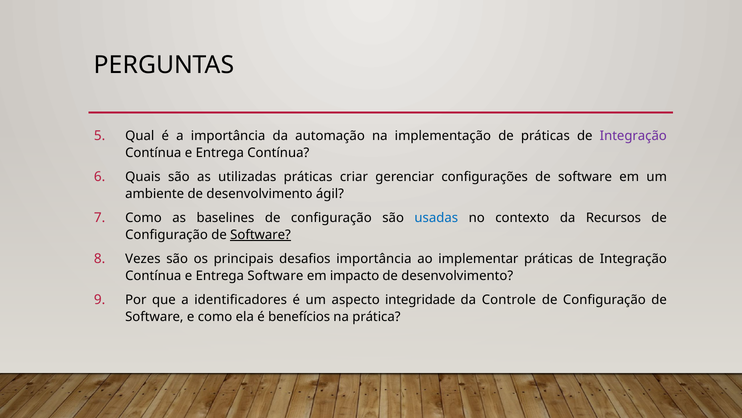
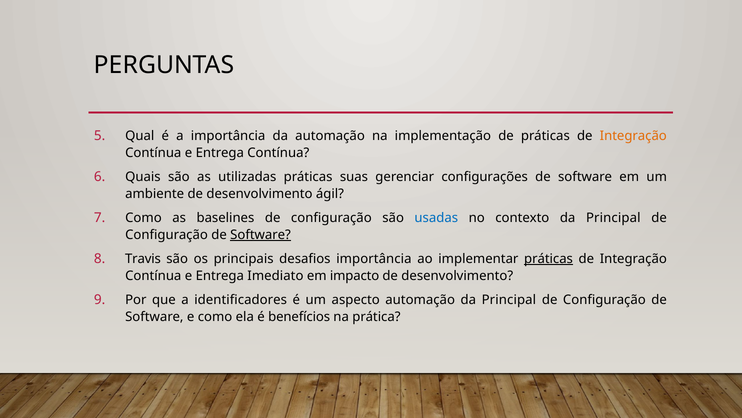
Integração colour: purple -> orange (633, 136)
criar: criar -> suas (354, 177)
contexto da Recursos: Recursos -> Principal (613, 217)
Vezes: Vezes -> Travis (143, 258)
práticas underline: none -> present (549, 258)
Entrega Software: Software -> Imediato (275, 276)
aspecto integridade: integridade -> automação (420, 299)
Controle: Controle -> Principal (509, 299)
